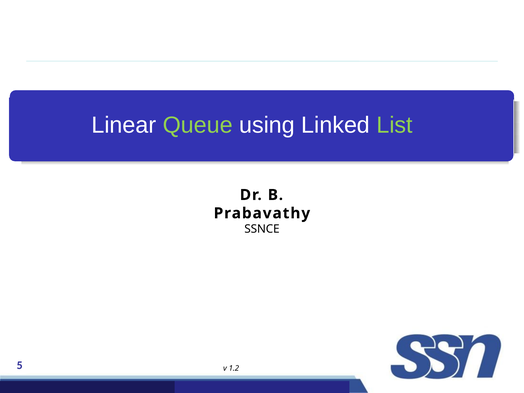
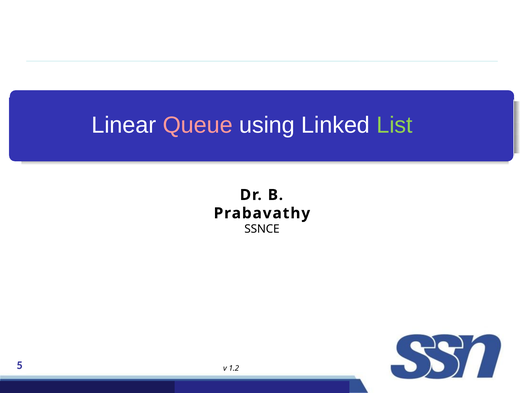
Queue colour: light green -> pink (198, 125)
